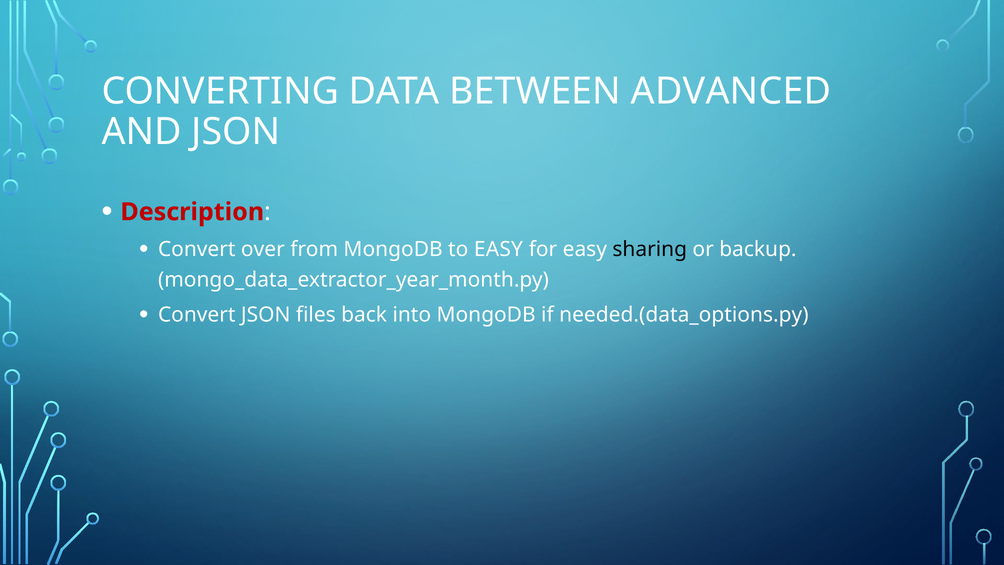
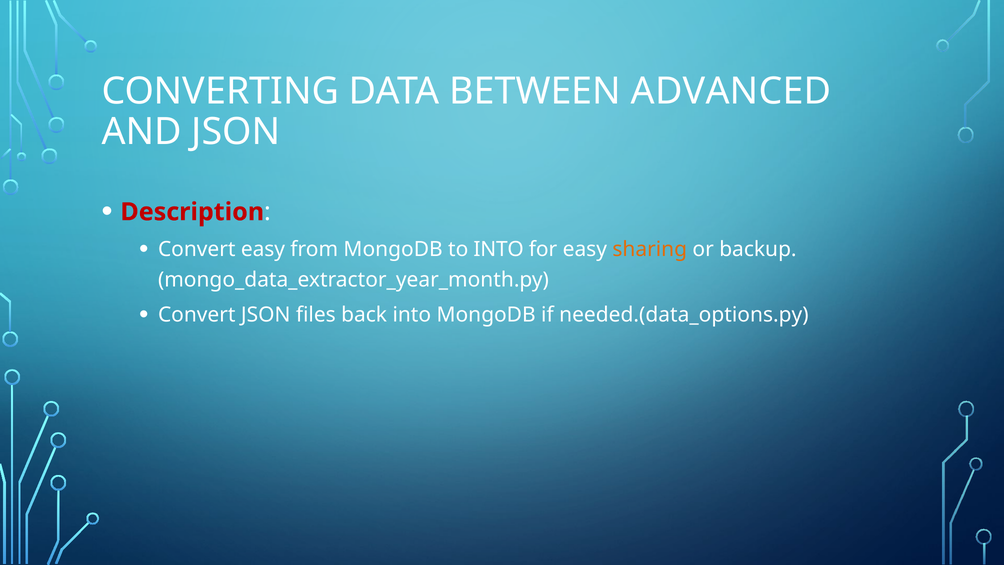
Convert over: over -> easy (263, 249)
to EASY: EASY -> INTO (499, 249)
sharing colour: black -> orange (650, 249)
